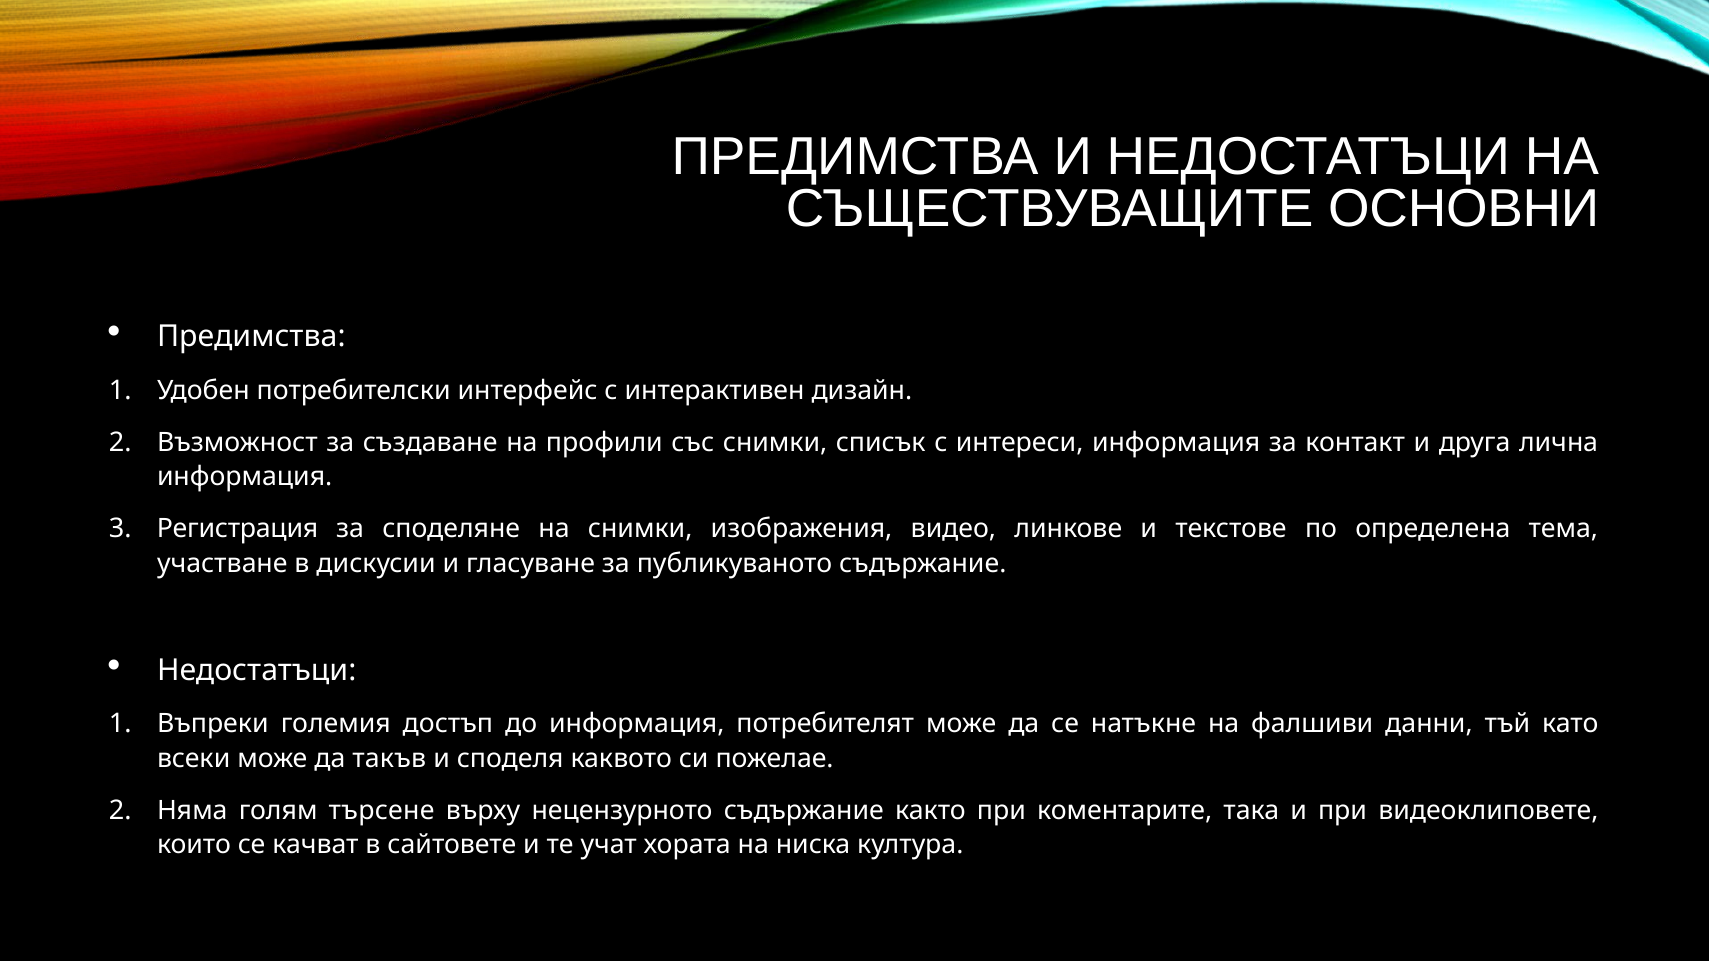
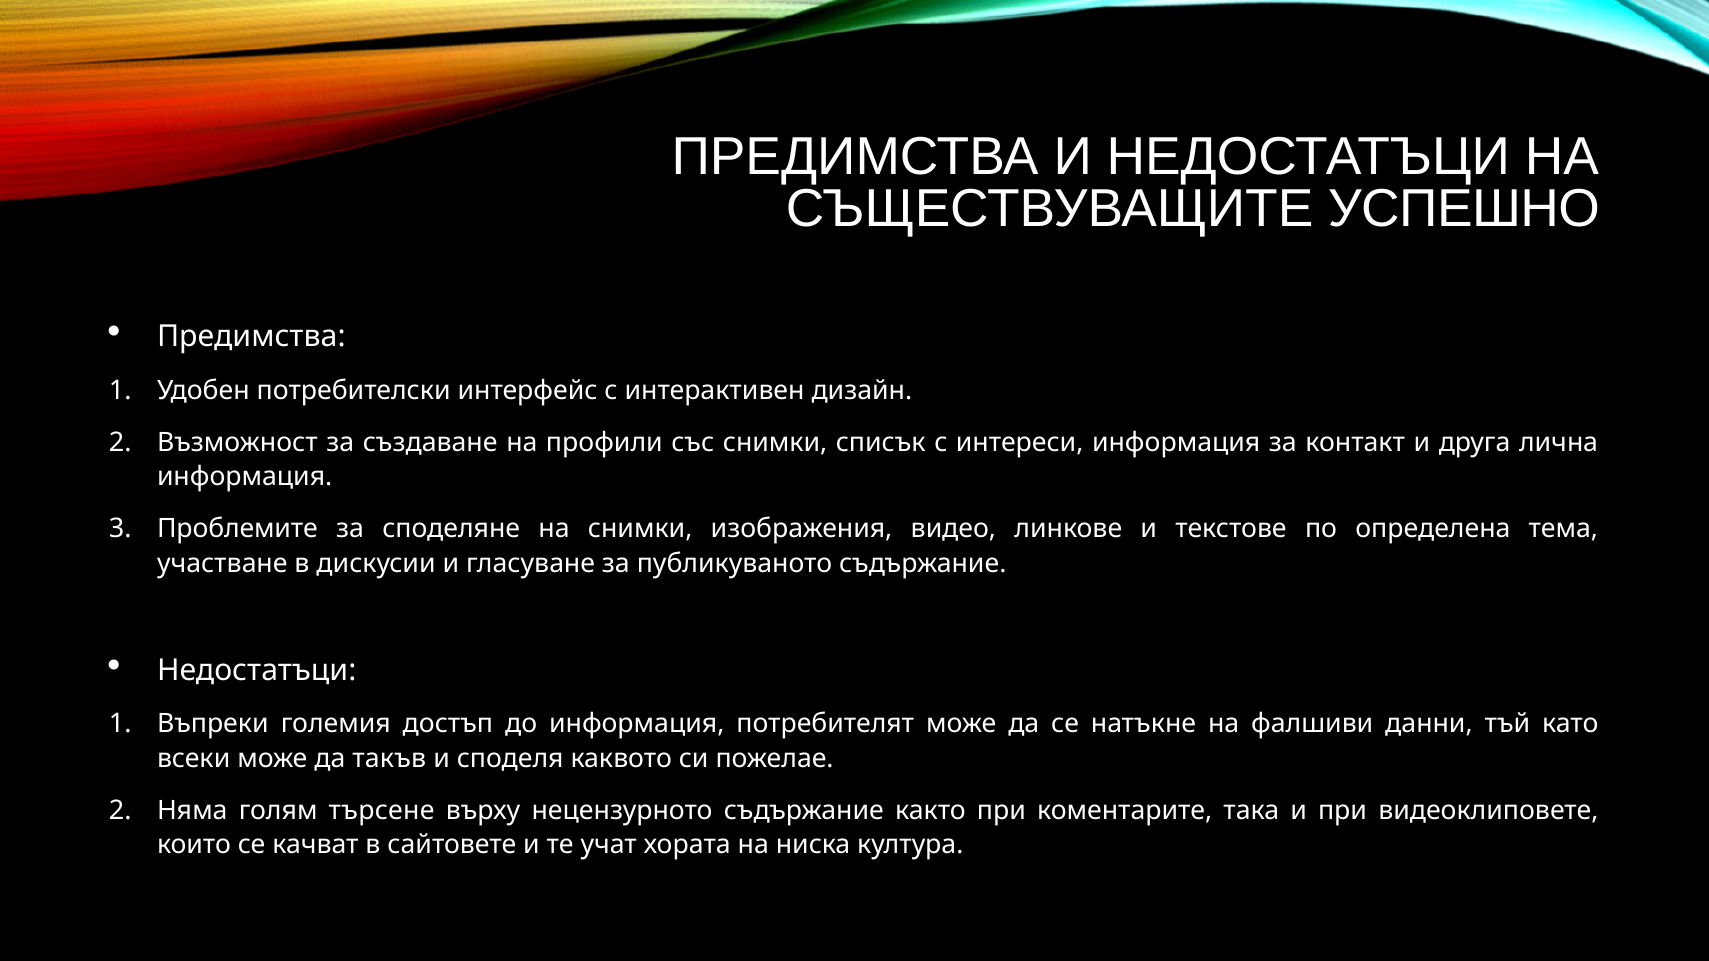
ОСНОВНИ: ОСНОВНИ -> УСПЕШНО (1464, 209)
Регистрация: Регистрация -> Проблемите (237, 529)
